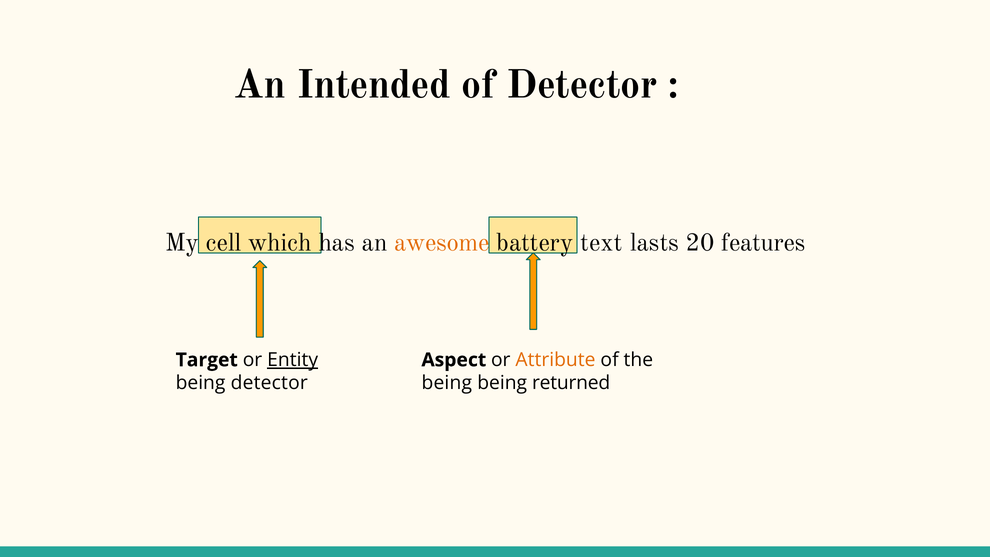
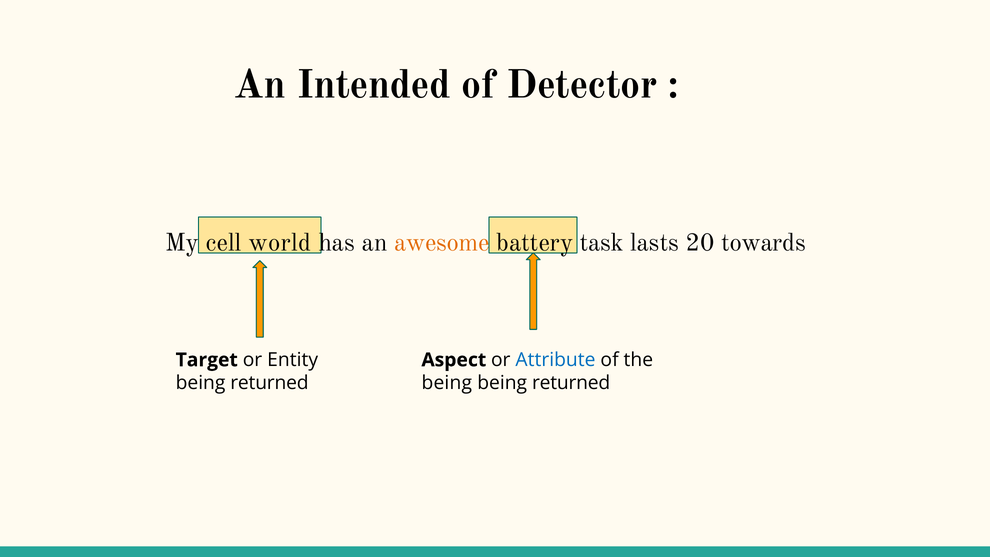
which: which -> world (280, 242)
text: text -> task (602, 242)
features: features -> towards (763, 242)
Entity underline: present -> none (293, 360)
Attribute colour: orange -> blue (555, 360)
detector: detector -> returned (269, 383)
